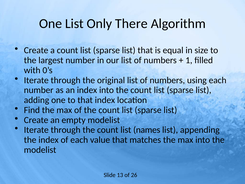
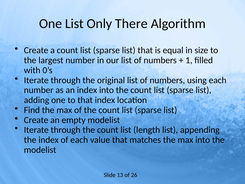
names: names -> length (147, 130)
